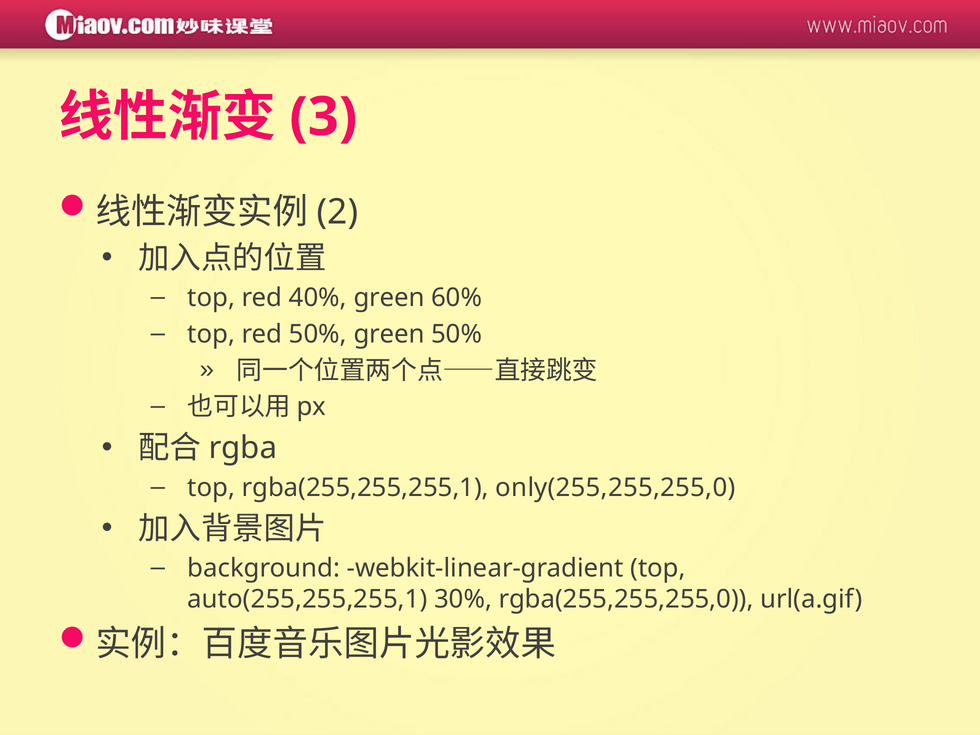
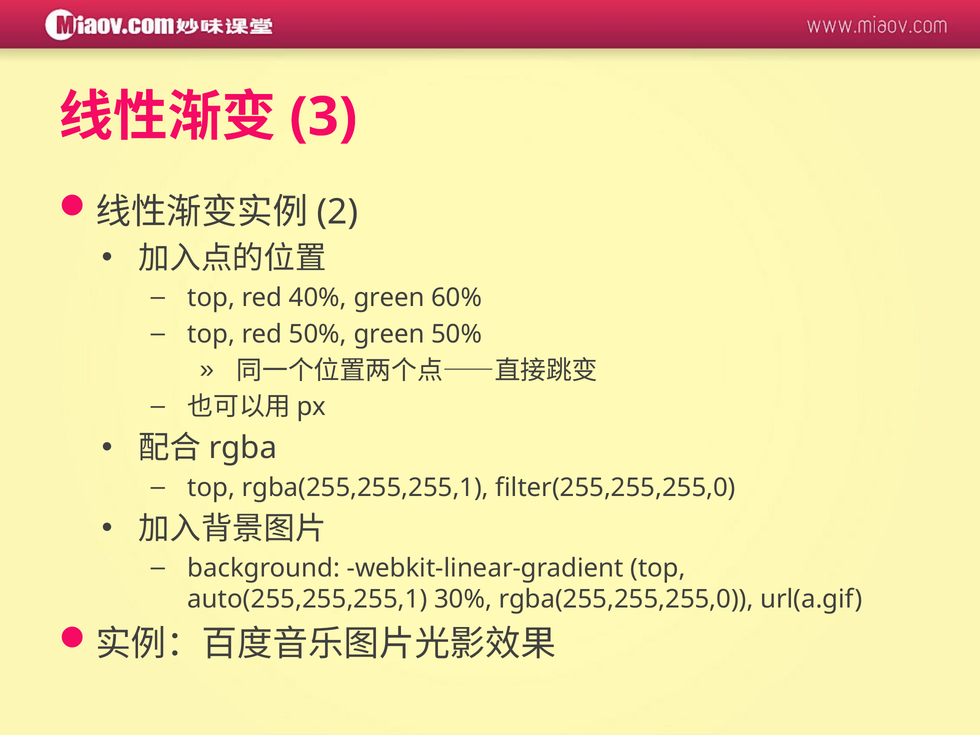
only(255,255,255,0: only(255,255,255,0 -> filter(255,255,255,0 (616, 487)
